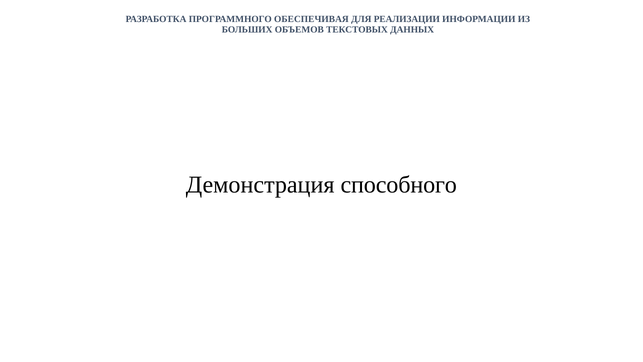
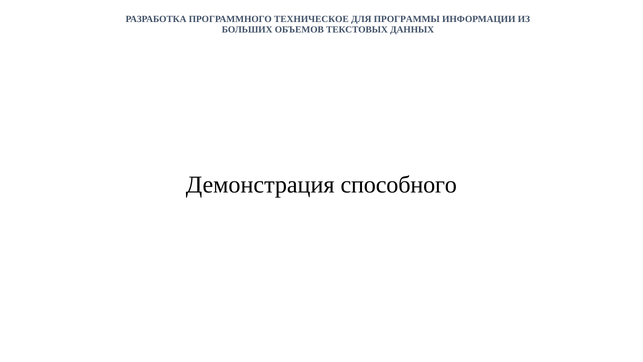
ОБЕСПЕЧИВАЯ: ОБЕСПЕЧИВАЯ -> ТЕХНИЧЕСКОЕ (311, 19)
РЕАЛИЗАЦИИ: РЕАЛИЗАЦИИ -> ПРОГРАММЫ (407, 19)
